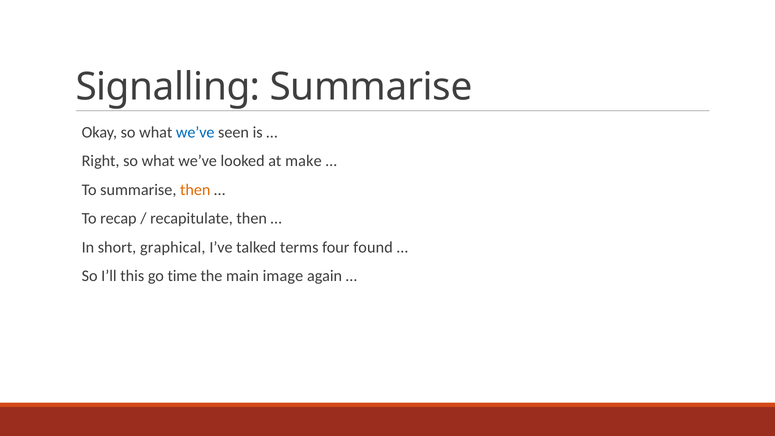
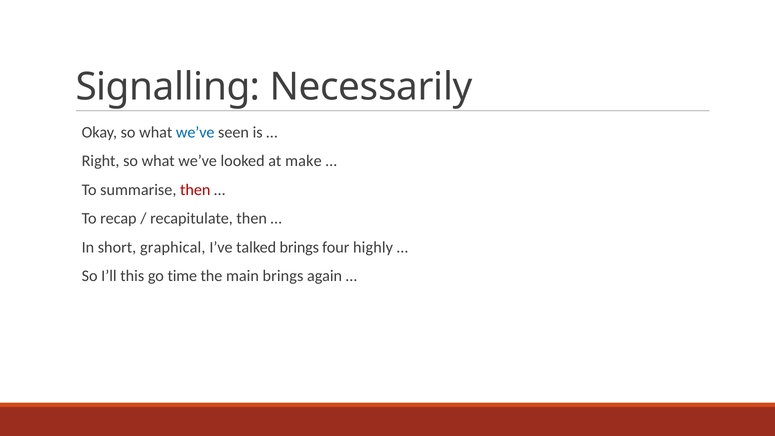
Signalling Summarise: Summarise -> Necessarily (371, 87)
then colour: orange -> red (195, 190)
talked terms: terms -> brings (299, 247)
found: found -> highly (373, 247)
main image: image -> brings (283, 276)
